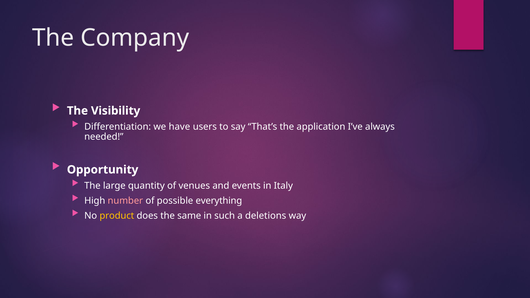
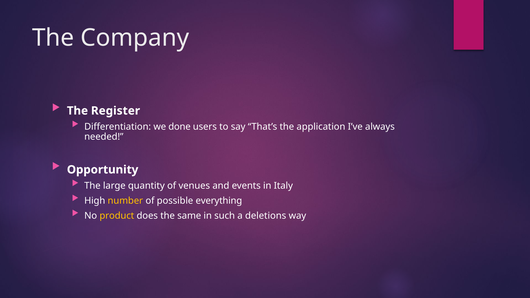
Visibility: Visibility -> Register (116, 111)
have: have -> done (180, 127)
number colour: pink -> yellow (125, 201)
